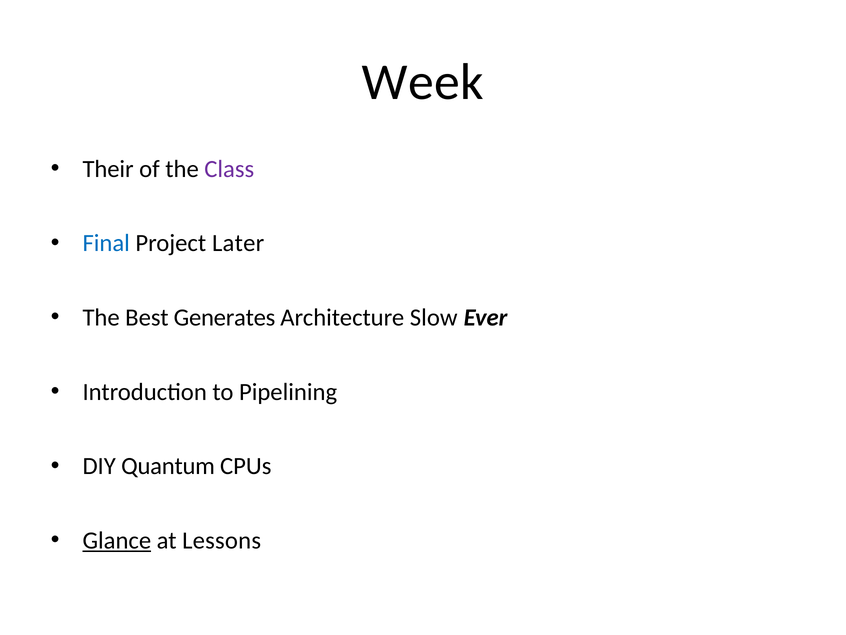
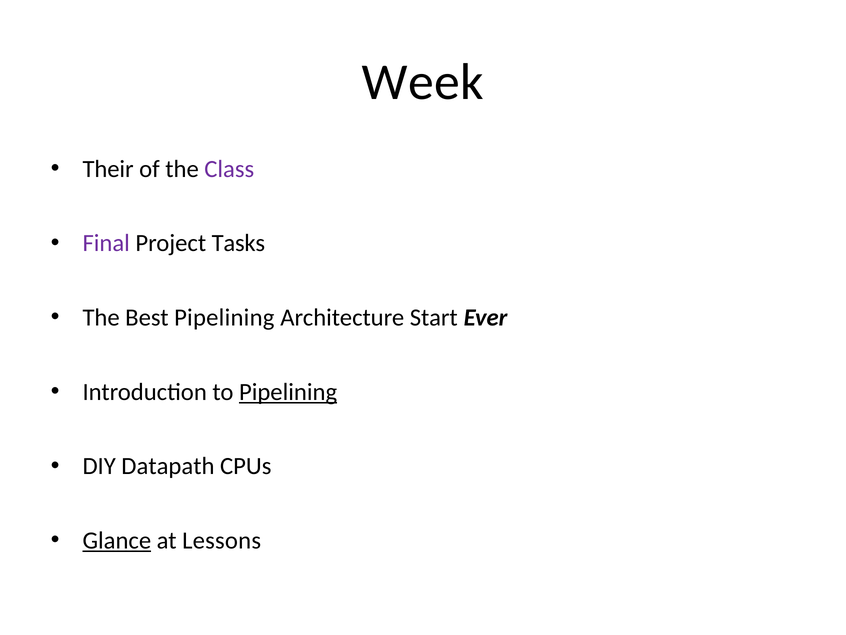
Final colour: blue -> purple (106, 243)
Later: Later -> Tasks (238, 243)
Best Generates: Generates -> Pipelining (224, 317)
Slow: Slow -> Start (434, 317)
Pipelining underline: none -> present (288, 392)
Quantum: Quantum -> Datapath (168, 466)
